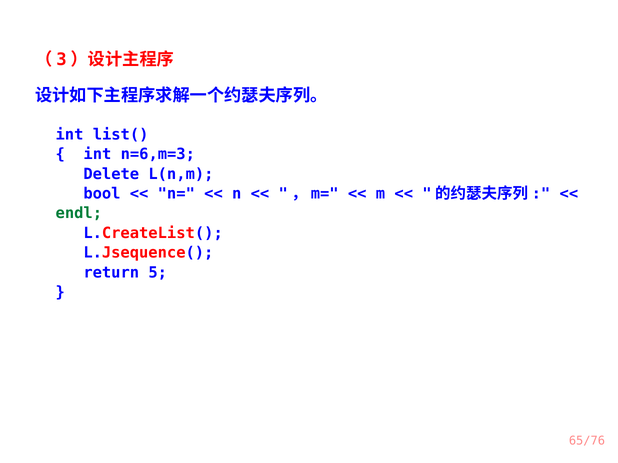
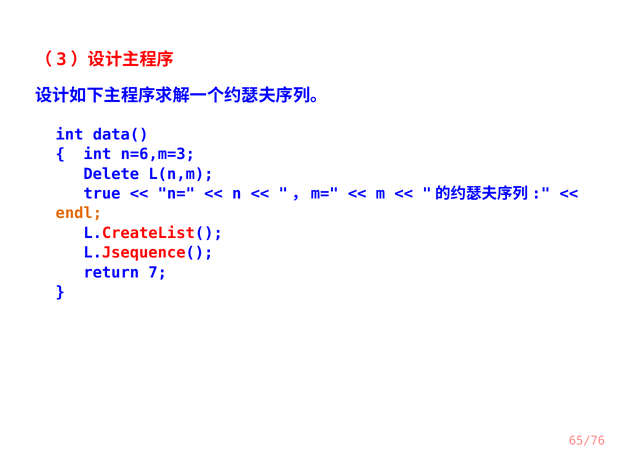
list(: list( -> data( (121, 135)
bool: bool -> true (102, 194)
endl colour: green -> orange (79, 214)
5: 5 -> 7 (158, 273)
